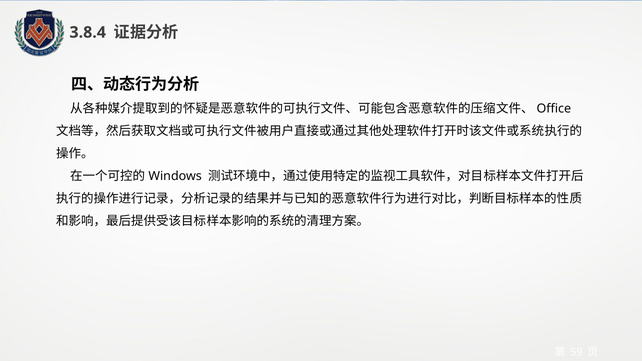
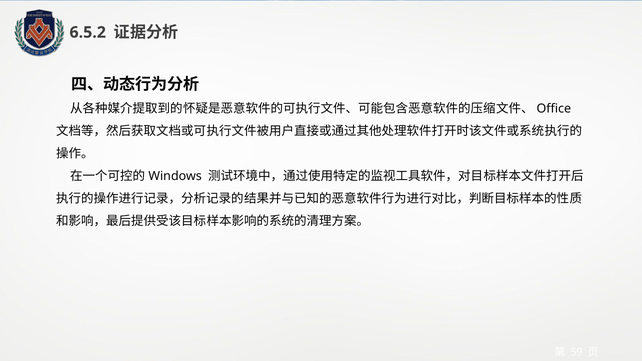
3.8.4: 3.8.4 -> 6.5.2 (88, 32)
